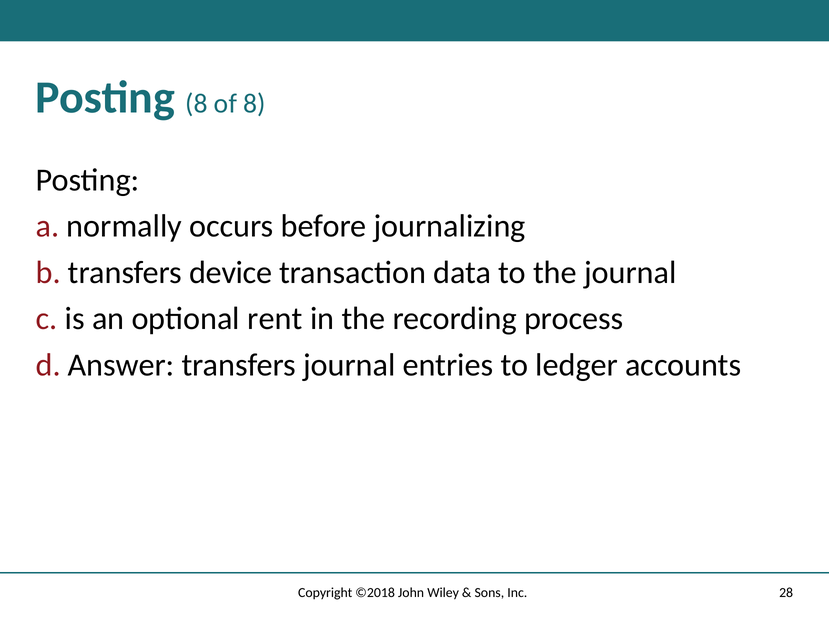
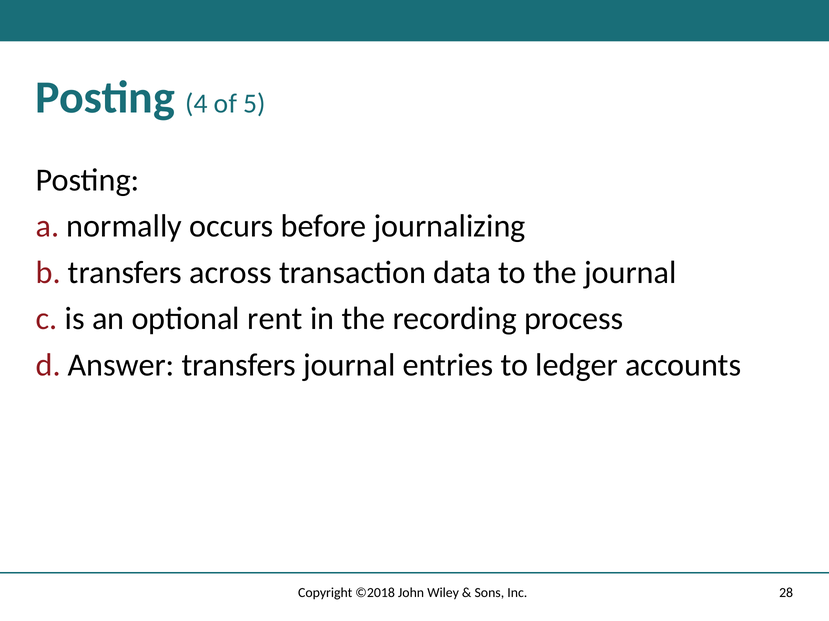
Posting 8: 8 -> 4 (197, 104)
of 8: 8 -> 5 (254, 104)
device: device -> across (231, 273)
